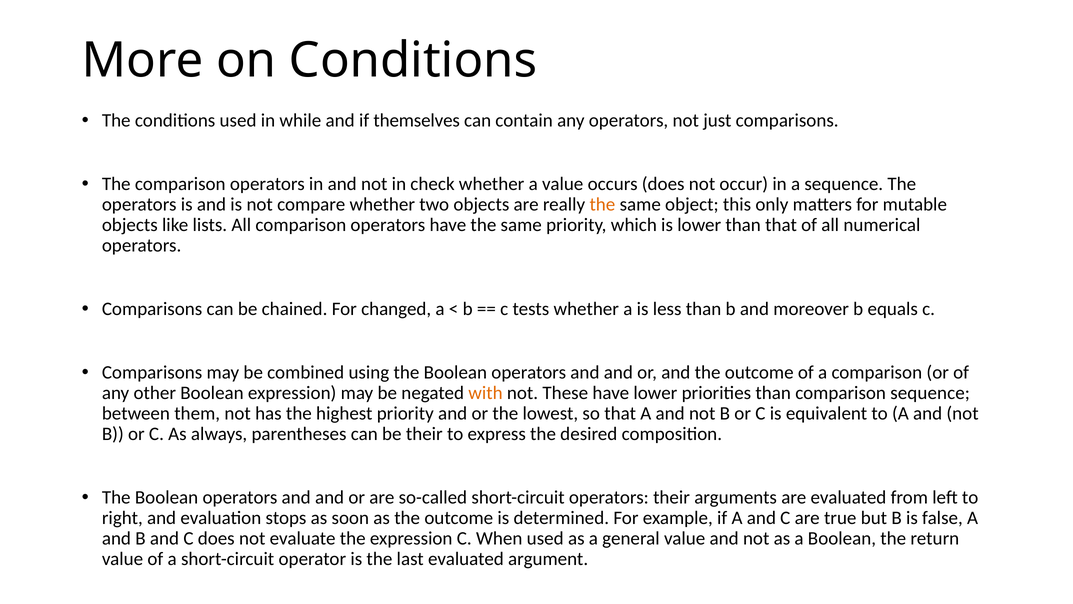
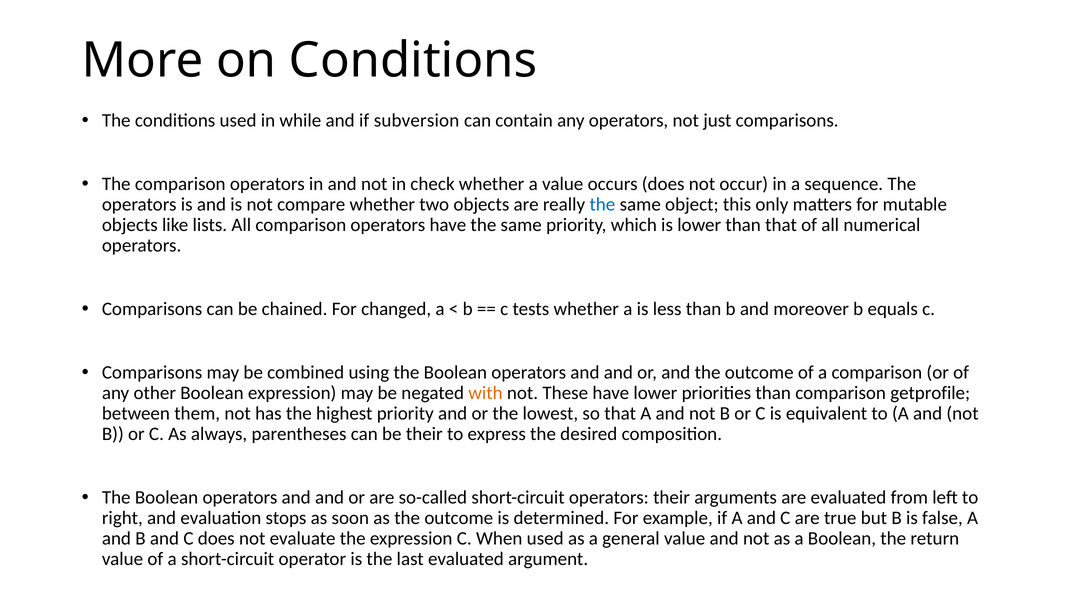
themselves: themselves -> subversion (417, 120)
the colour: orange -> blue (602, 204)
comparison sequence: sequence -> getprofile (930, 393)
